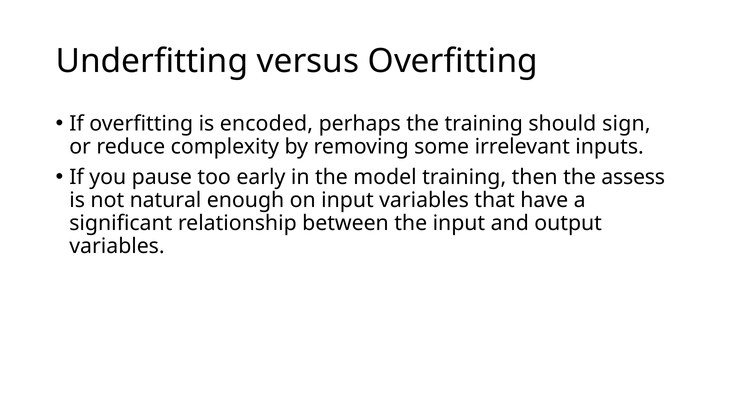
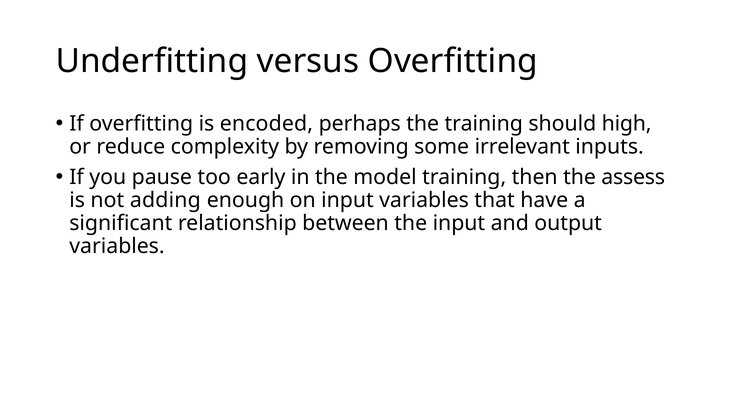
sign: sign -> high (627, 123)
natural: natural -> adding (165, 200)
